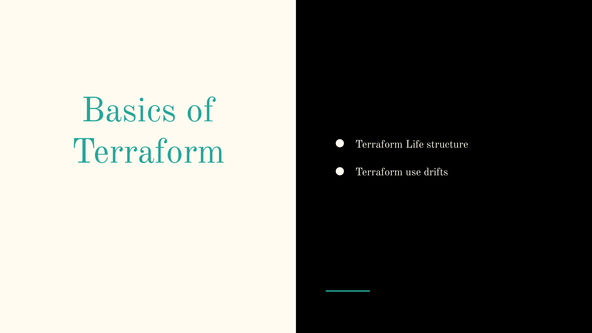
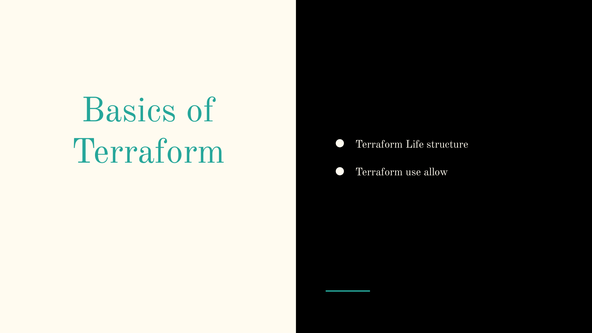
drifts: drifts -> allow (436, 172)
